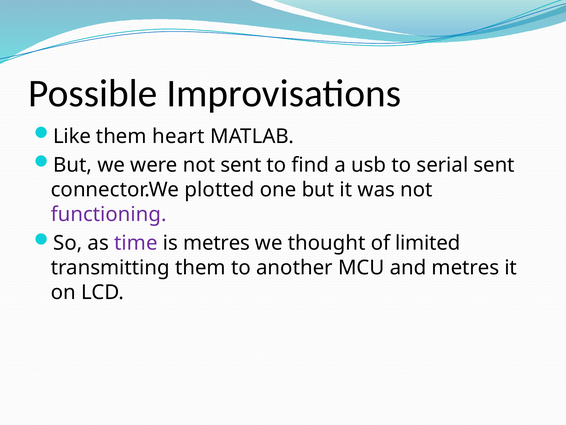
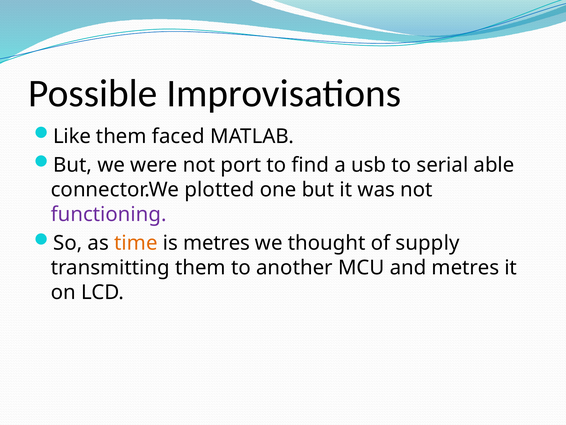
heart: heart -> faced (178, 136)
not sent: sent -> port (241, 165)
serial sent: sent -> able (494, 165)
time colour: purple -> orange (136, 243)
limited: limited -> supply (428, 243)
